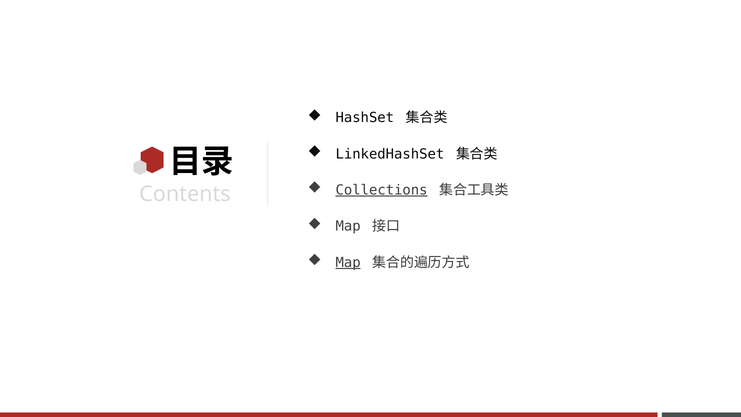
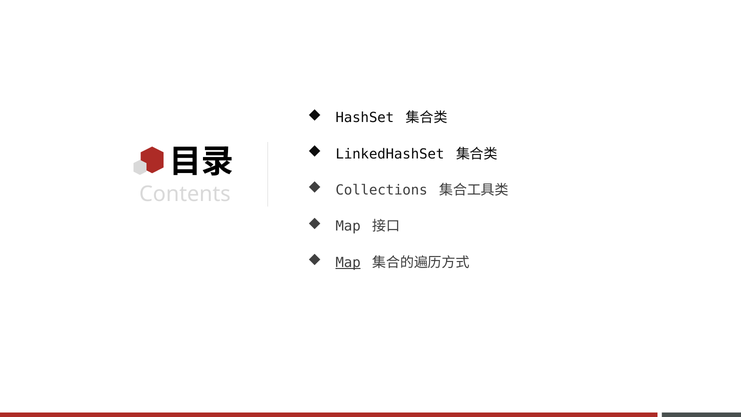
Collections underline: present -> none (382, 190)
